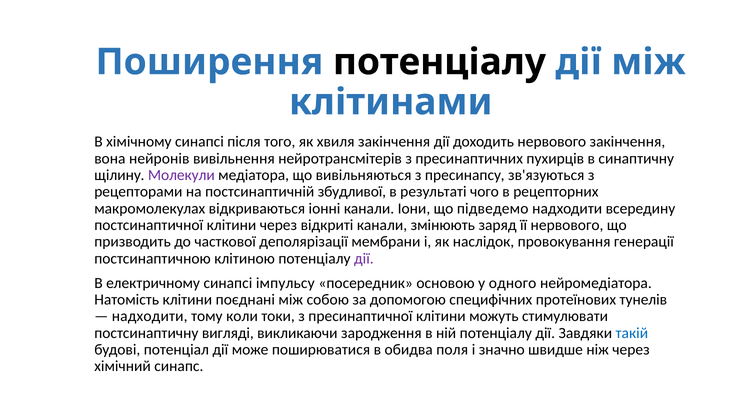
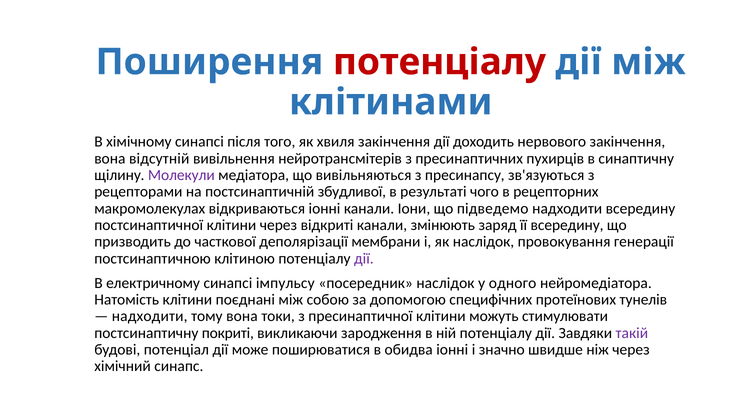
потенціалу colour: black -> red (439, 62)
нейронів: нейронів -> відсутній (159, 159)
її нервового: нервового -> всередину (567, 225)
посередник основою: основою -> наслідок (445, 283)
тому коли: коли -> вона (242, 317)
вигляді: вигляді -> покриті (228, 333)
такій colour: blue -> purple (632, 333)
обидва поля: поля -> іонні (452, 350)
